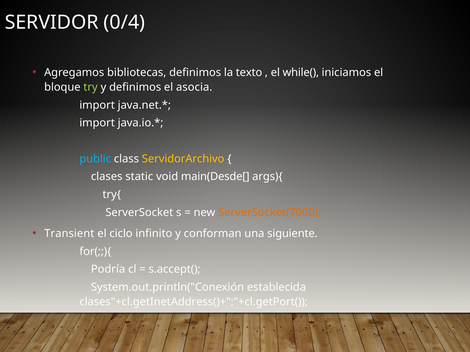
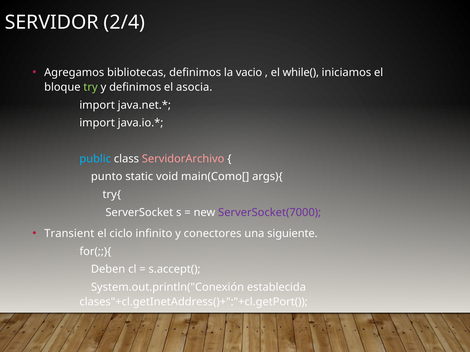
0/4: 0/4 -> 2/4 (124, 23)
texto: texto -> vacio (249, 73)
ServidorArchivo colour: yellow -> pink (183, 159)
clases: clases -> punto (107, 177)
main(Desde[: main(Desde[ -> main(Como[ (215, 177)
ServerSocket(7000 colour: orange -> purple (270, 213)
conforman: conforman -> conectores (213, 234)
Podría: Podría -> Deben (108, 270)
